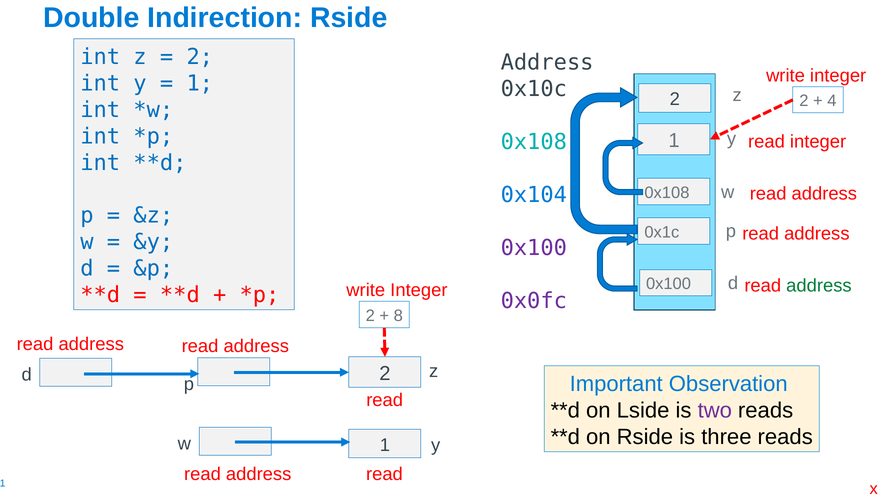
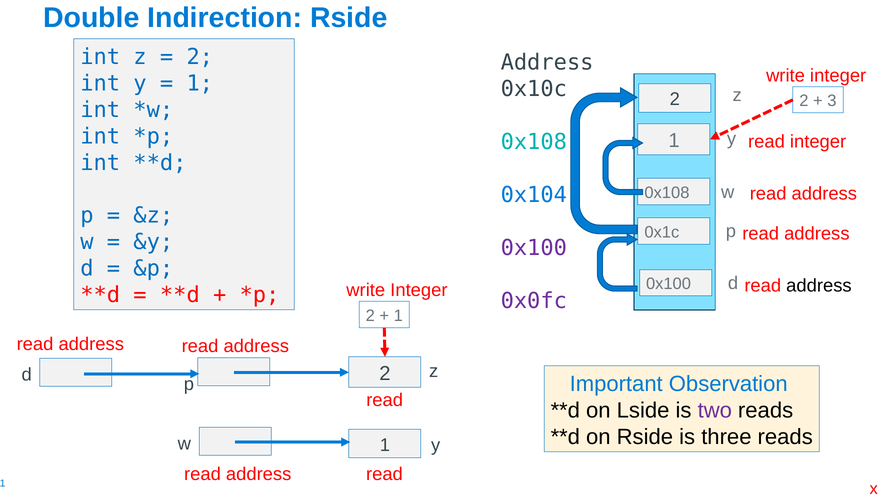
4: 4 -> 3 (832, 101)
address colour: green -> black (819, 286)
8: 8 -> 1 (398, 316)
